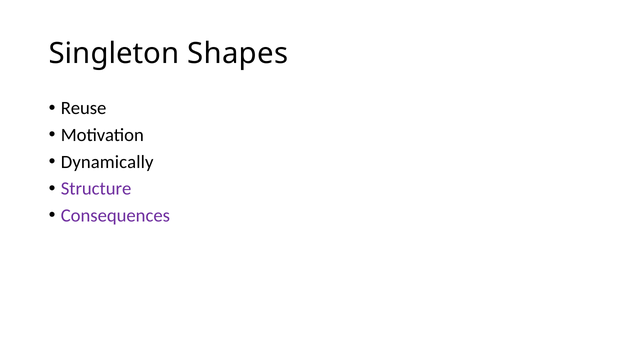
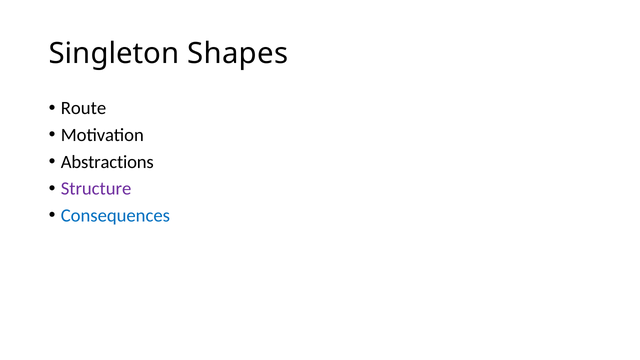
Reuse: Reuse -> Route (83, 108)
Dynamically: Dynamically -> Abstractions (107, 162)
Consequences colour: purple -> blue (115, 216)
